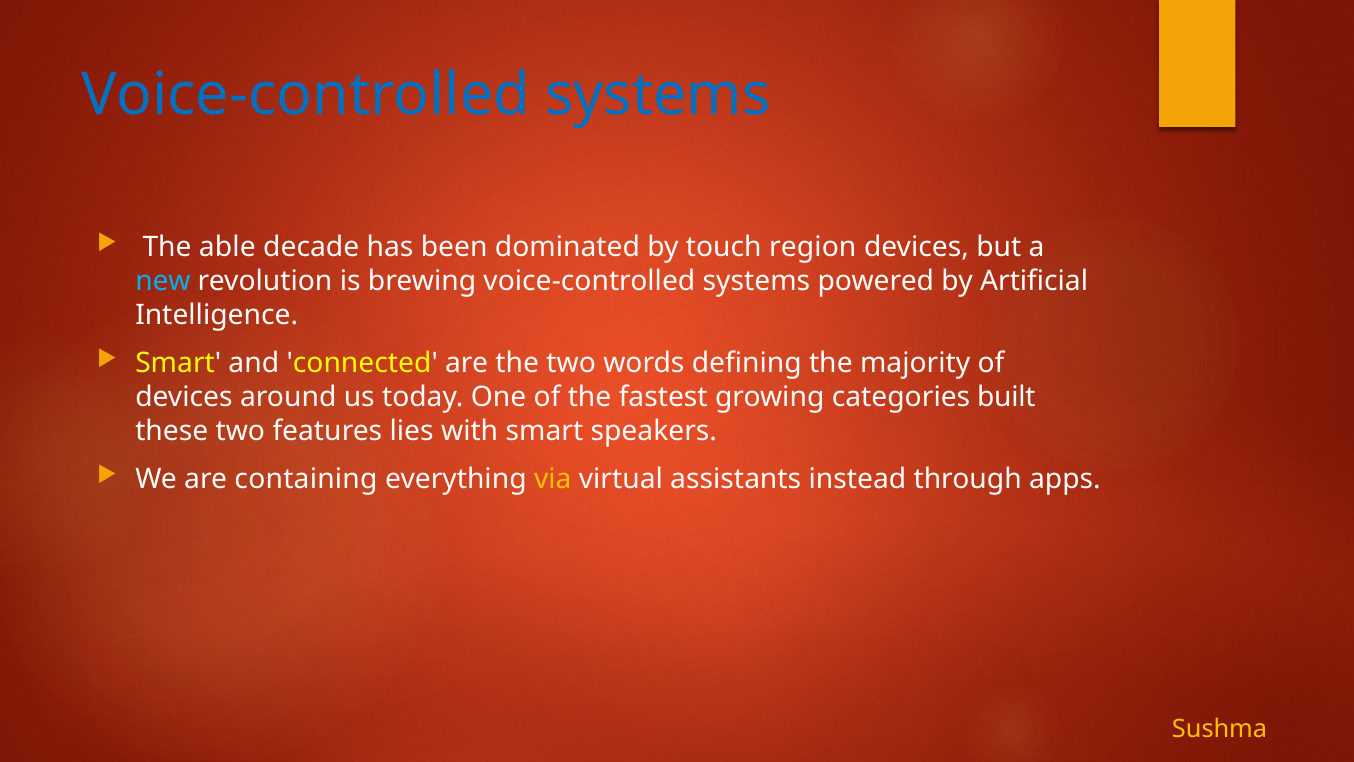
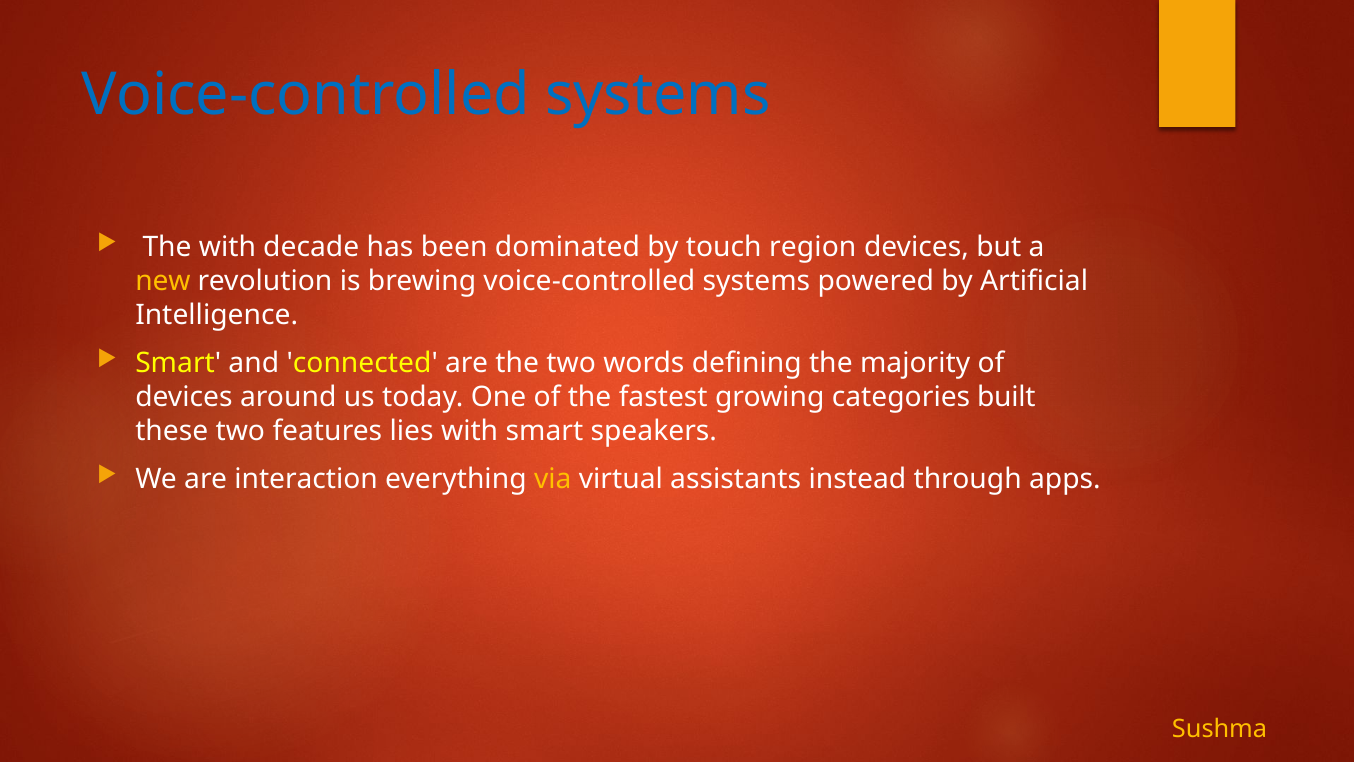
The able: able -> with (227, 248)
new colour: light blue -> yellow (163, 281)
containing: containing -> interaction (306, 479)
